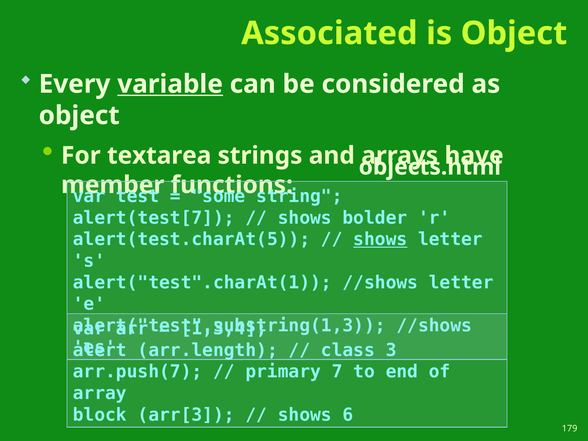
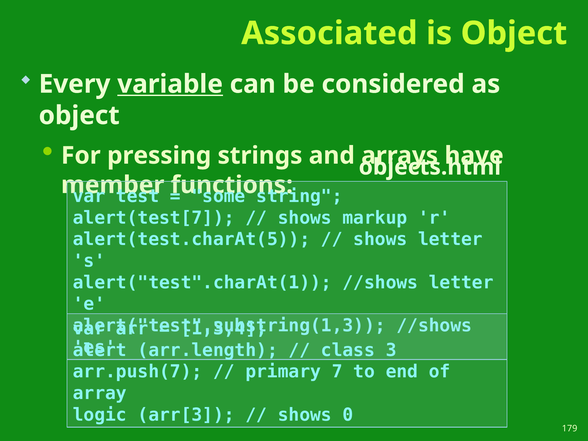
textarea: textarea -> pressing (159, 156)
bolder: bolder -> markup (375, 218)
shows underline: present -> none (380, 239)
block: block -> logic (100, 415)
6: 6 -> 0 (348, 415)
